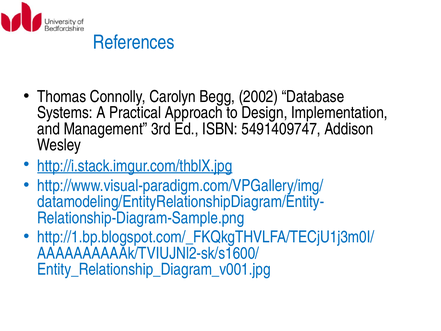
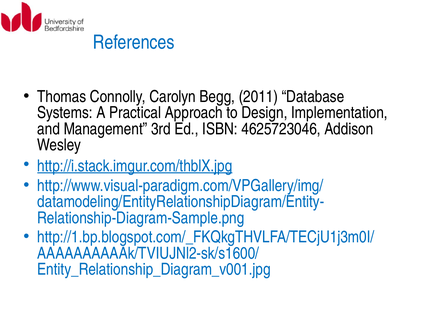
2002: 2002 -> 2011 (258, 97)
5491409747: 5491409747 -> 4625723046 (281, 129)
